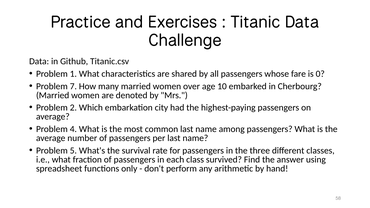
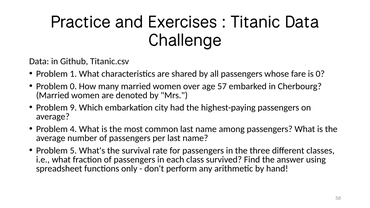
Problem 7: 7 -> 0 (73, 86)
10: 10 -> 57 (222, 86)
2: 2 -> 9 (73, 108)
